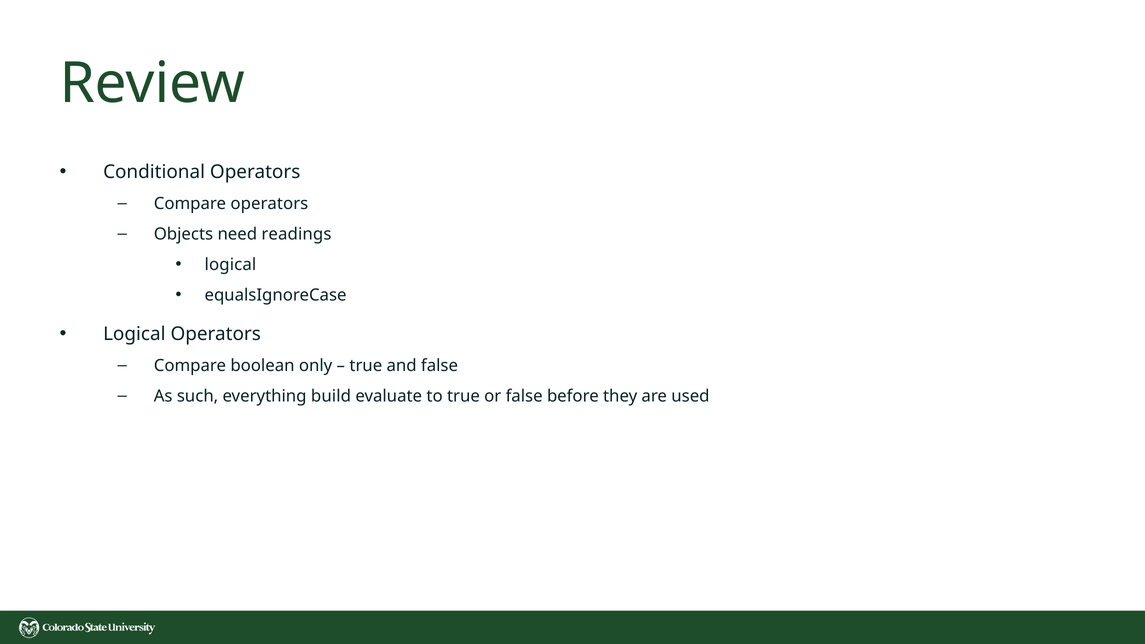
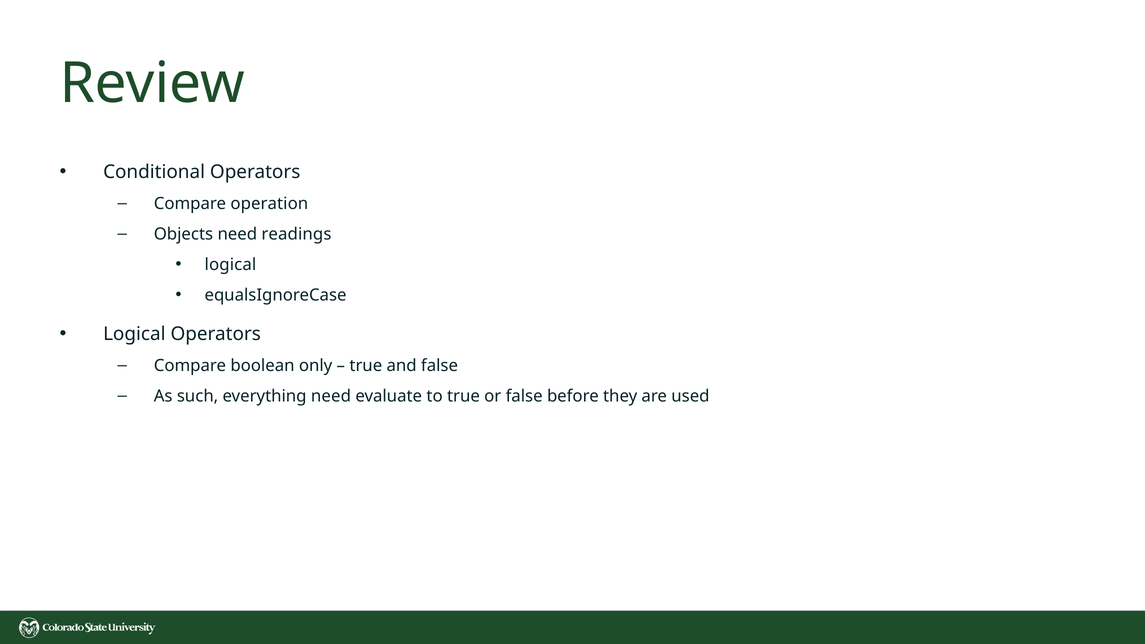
Compare operators: operators -> operation (269, 204)
everything build: build -> need (331, 396)
